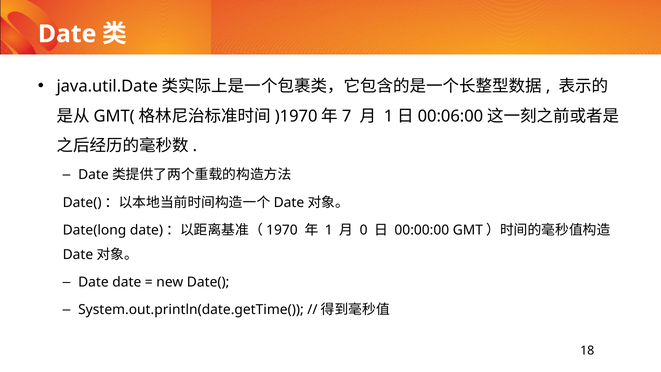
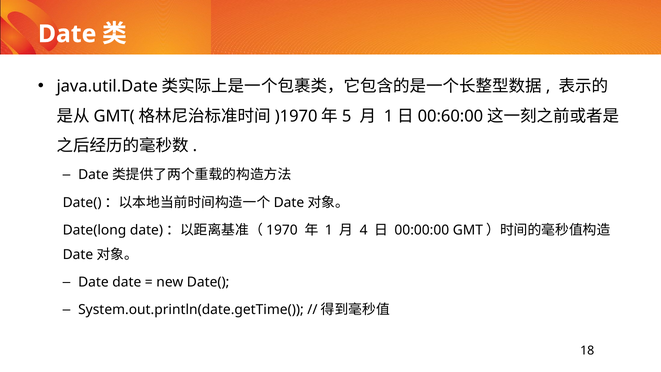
7: 7 -> 5 (347, 116)
00:06:00: 00:06:00 -> 00:60:00 (450, 116)
0: 0 -> 4 (364, 230)
